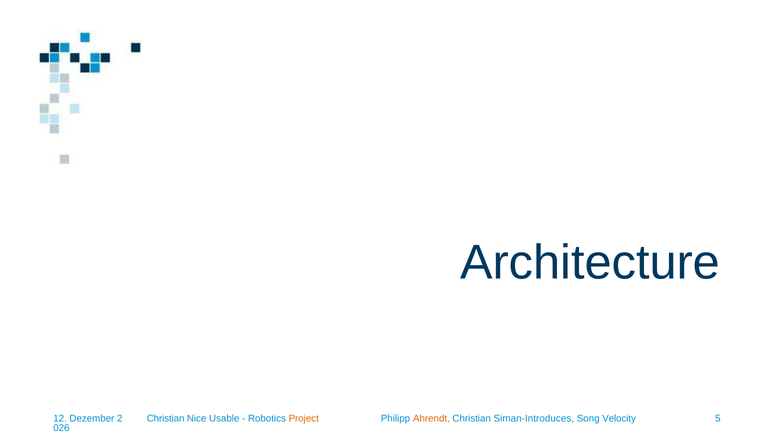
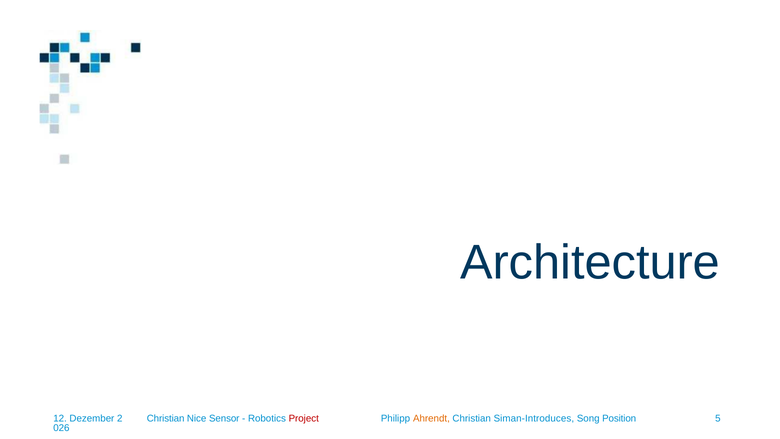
Usable: Usable -> Sensor (224, 418)
Project colour: orange -> red (304, 418)
Velocity: Velocity -> Position (619, 418)
